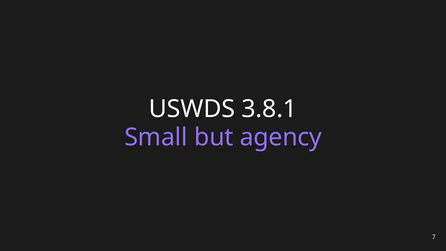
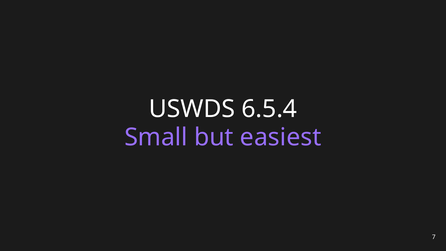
3.8.1: 3.8.1 -> 6.5.4 (269, 109)
agency: agency -> easiest (281, 137)
